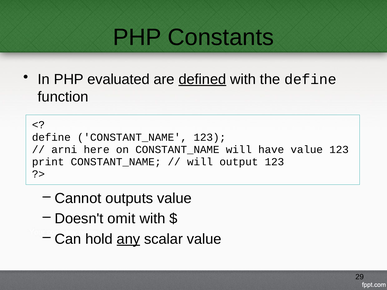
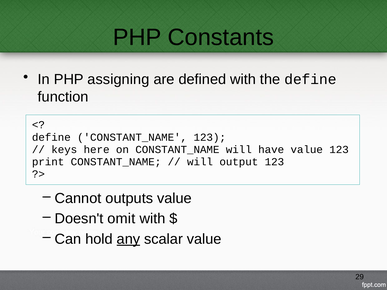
evaluated: evaluated -> assigning (118, 79)
defined underline: present -> none (202, 79)
arni: arni -> keys (64, 150)
